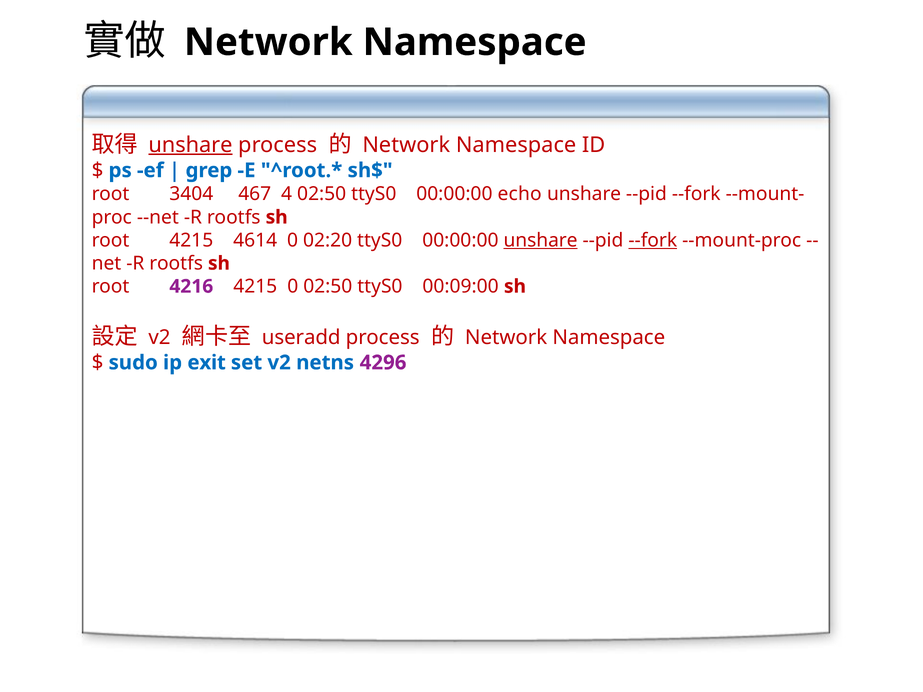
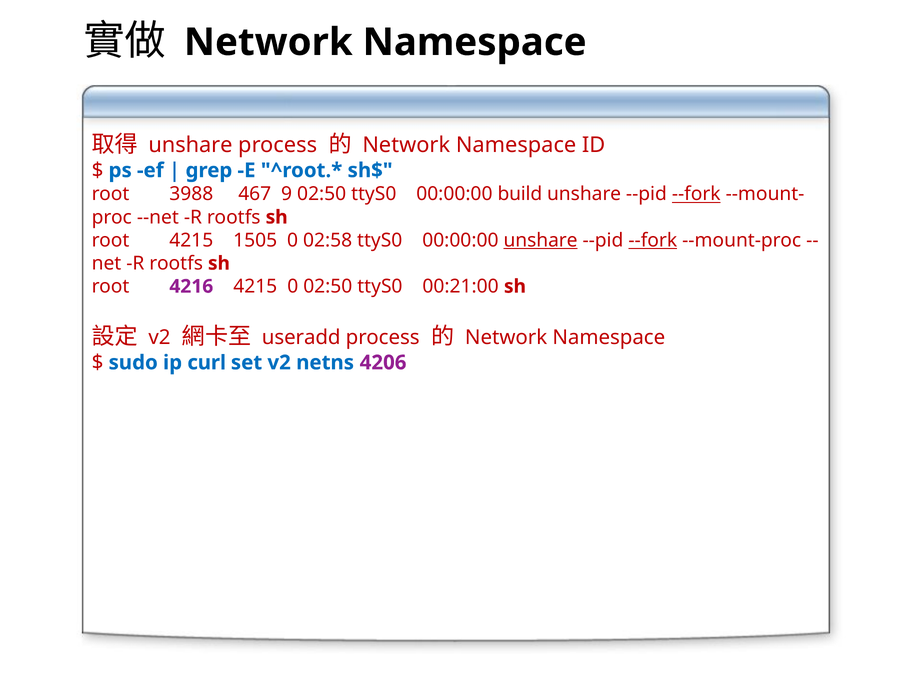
unshare underline: present -> none (190, 145)
3404: 3404 -> 3988 (191, 194)
4: 4 -> 9 (287, 194)
echo: echo -> build (520, 194)
--fork underline: none -> present (696, 194)
4614: 4614 -> 1505 (255, 240)
02:20: 02:20 -> 02:58 (328, 240)
00:09:00: 00:09:00 -> 00:21:00 (461, 287)
exit: exit -> curl (207, 363)
4296: 4296 -> 4206 (383, 363)
